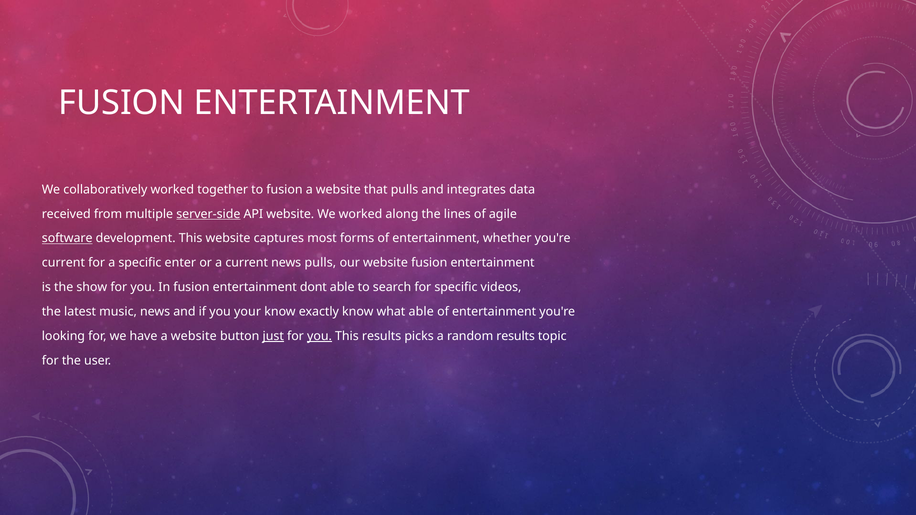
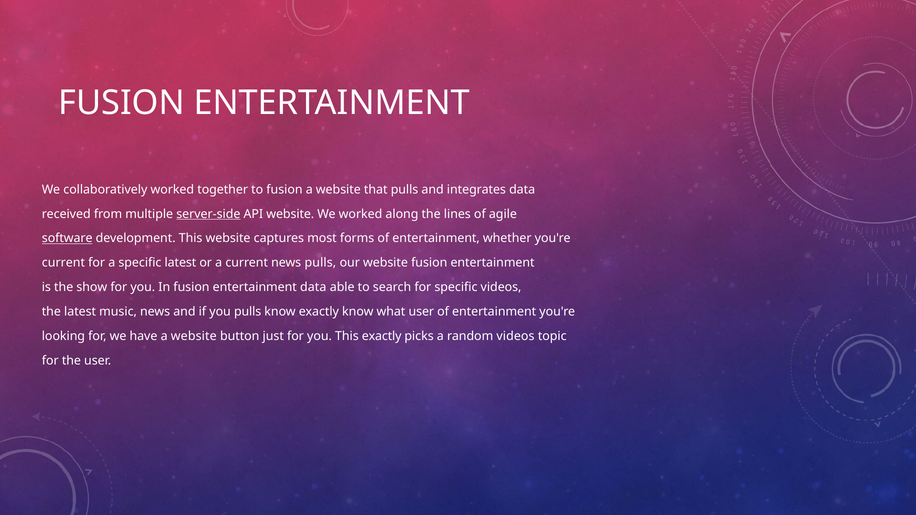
specific enter: enter -> latest (180, 263)
entertainment dont: dont -> data (313, 287)
you your: your -> pulls (248, 312)
what able: able -> user (421, 312)
just underline: present -> none (273, 336)
you underline: present -> none (319, 336)
This results: results -> exactly (382, 336)
random results: results -> videos (515, 336)
